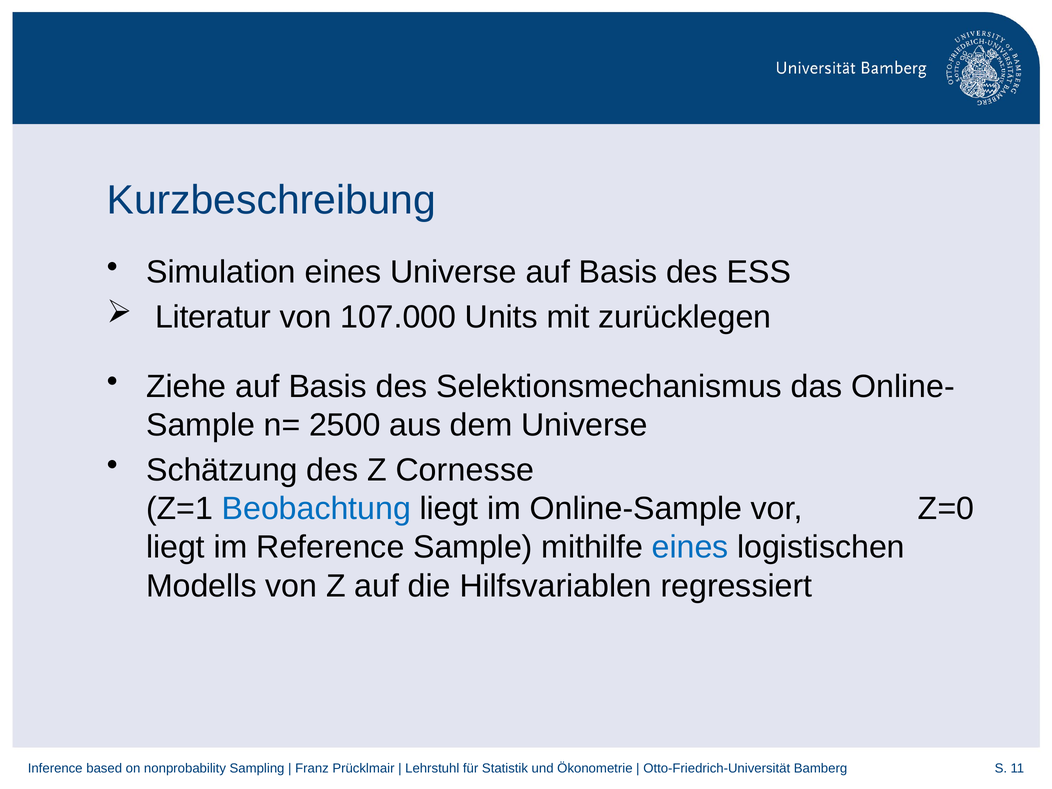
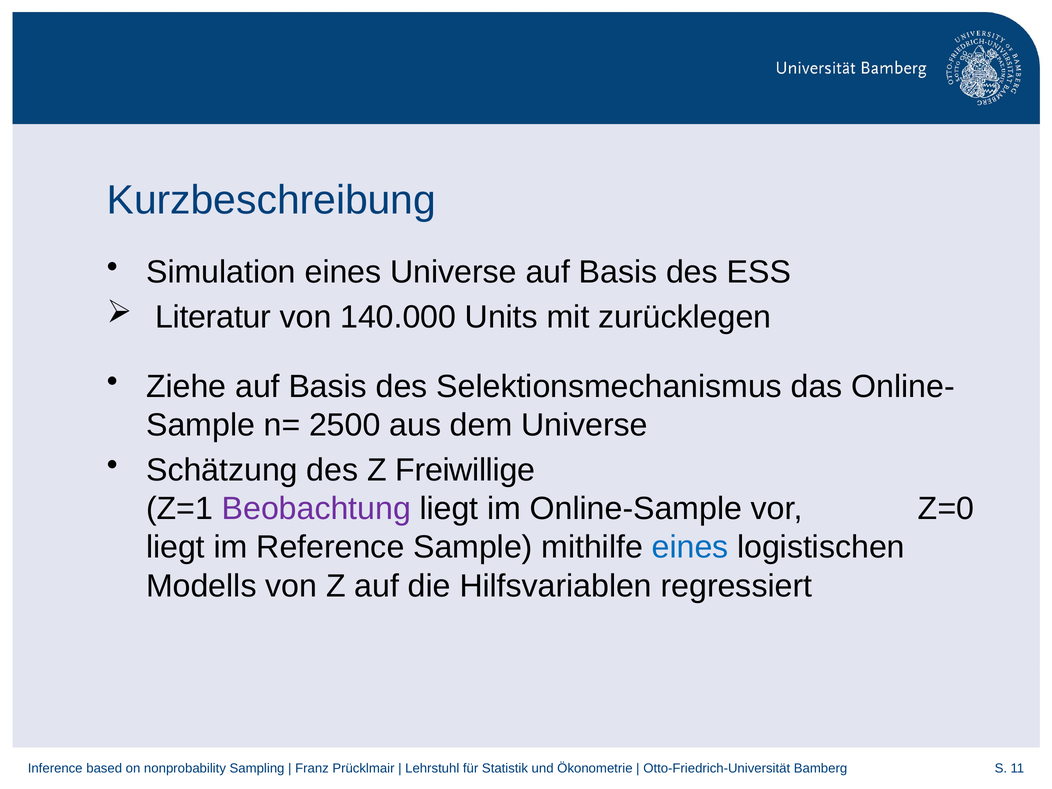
107.000: 107.000 -> 140.000 (398, 317)
Cornesse: Cornesse -> Freiwillige (465, 470)
Beobachtung colour: blue -> purple (316, 509)
